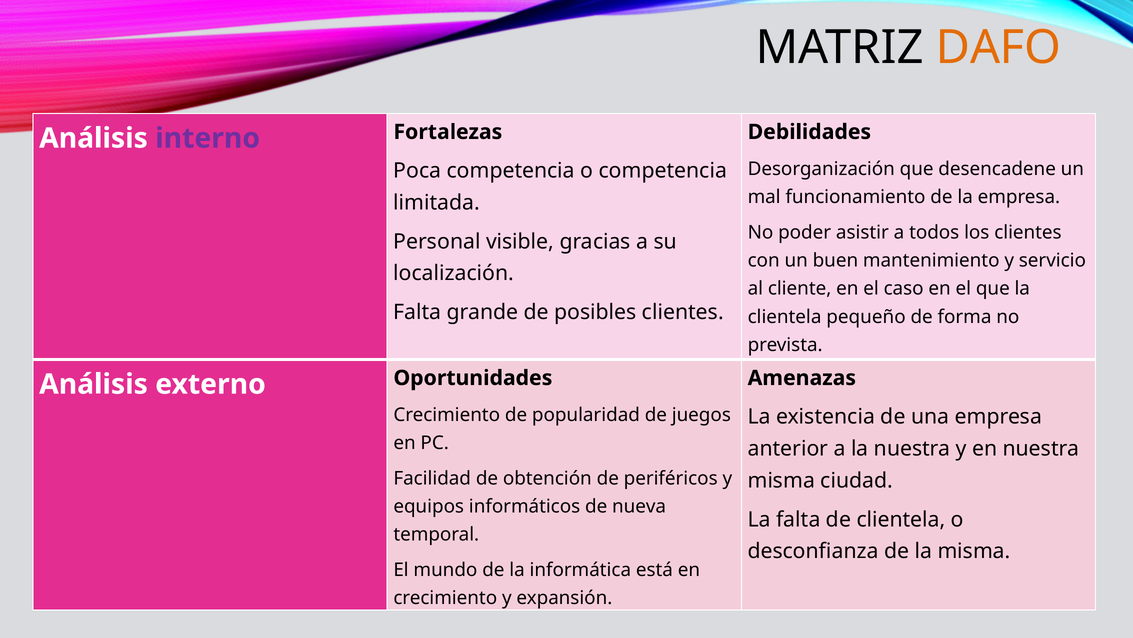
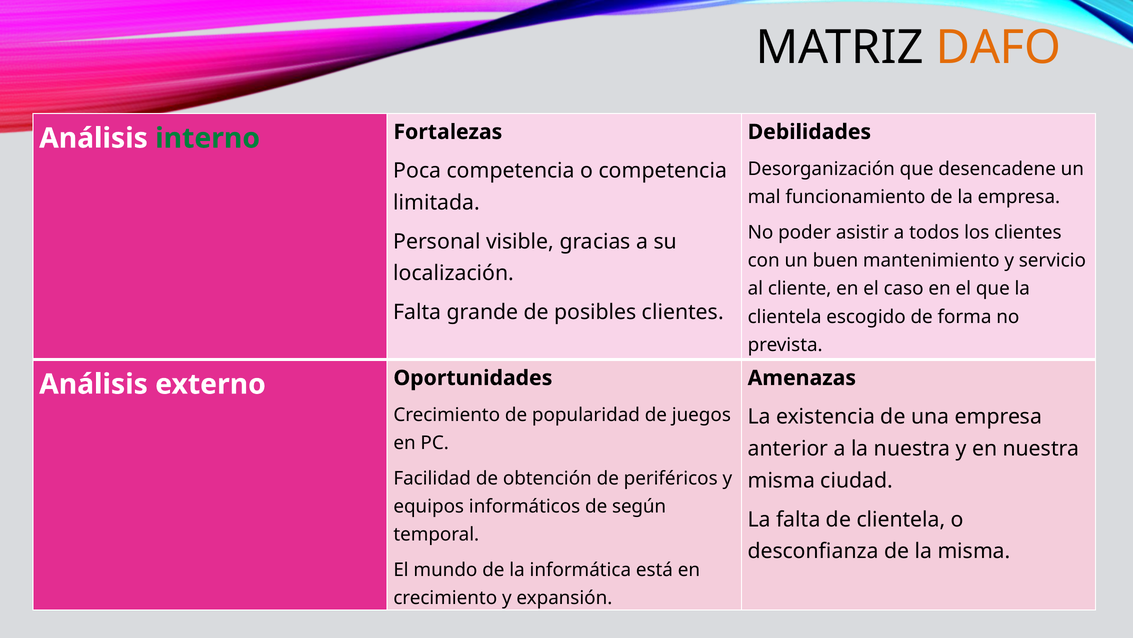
interno colour: purple -> green (208, 138)
pequeño: pequeño -> escogido (866, 317)
nueva: nueva -> según (639, 506)
